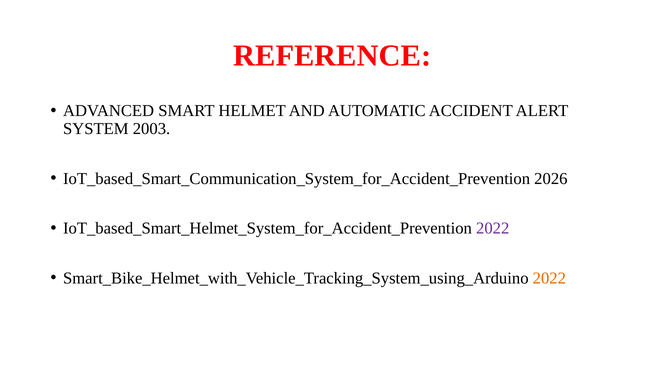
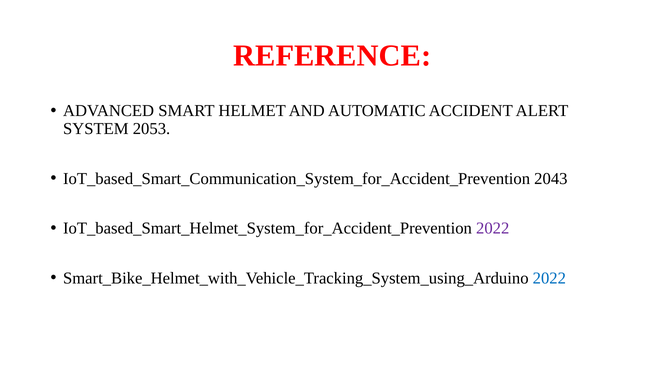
2003: 2003 -> 2053 (152, 129)
2026: 2026 -> 2043 (551, 179)
2022 colour: orange -> blue (549, 278)
